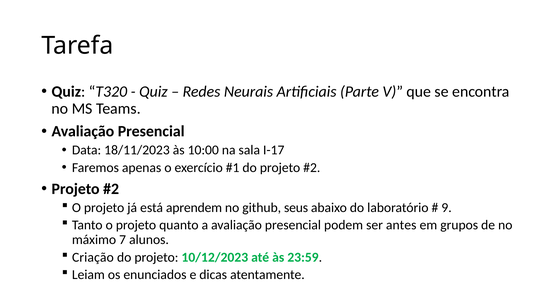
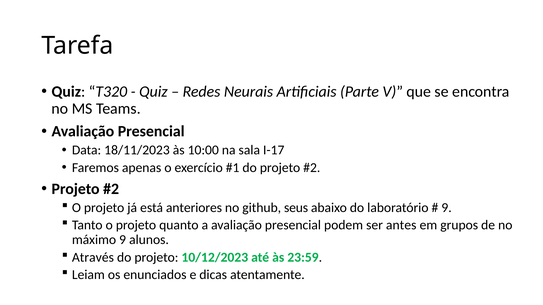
aprendem: aprendem -> anteriores (194, 208)
máximo 7: 7 -> 9 (123, 240)
Criação: Criação -> Através (93, 258)
